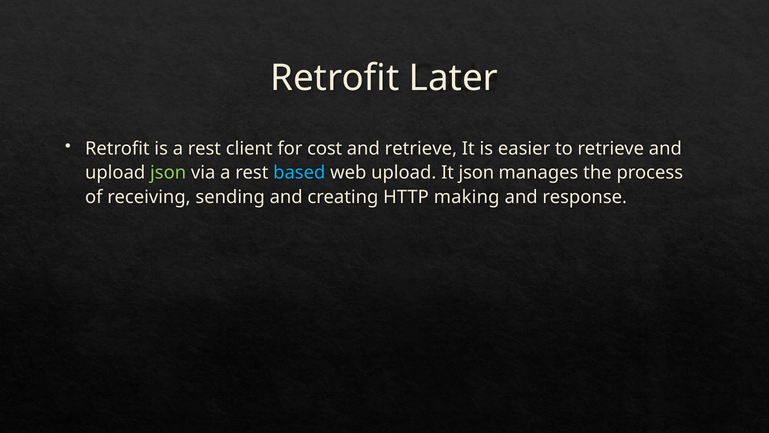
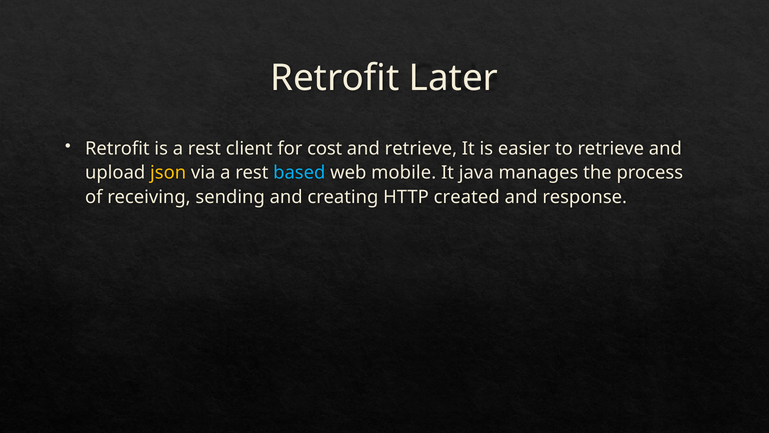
json colour: light green -> yellow (168, 173)
web upload: upload -> mobile (404, 173)
It json: json -> java (476, 173)
making: making -> created (467, 197)
